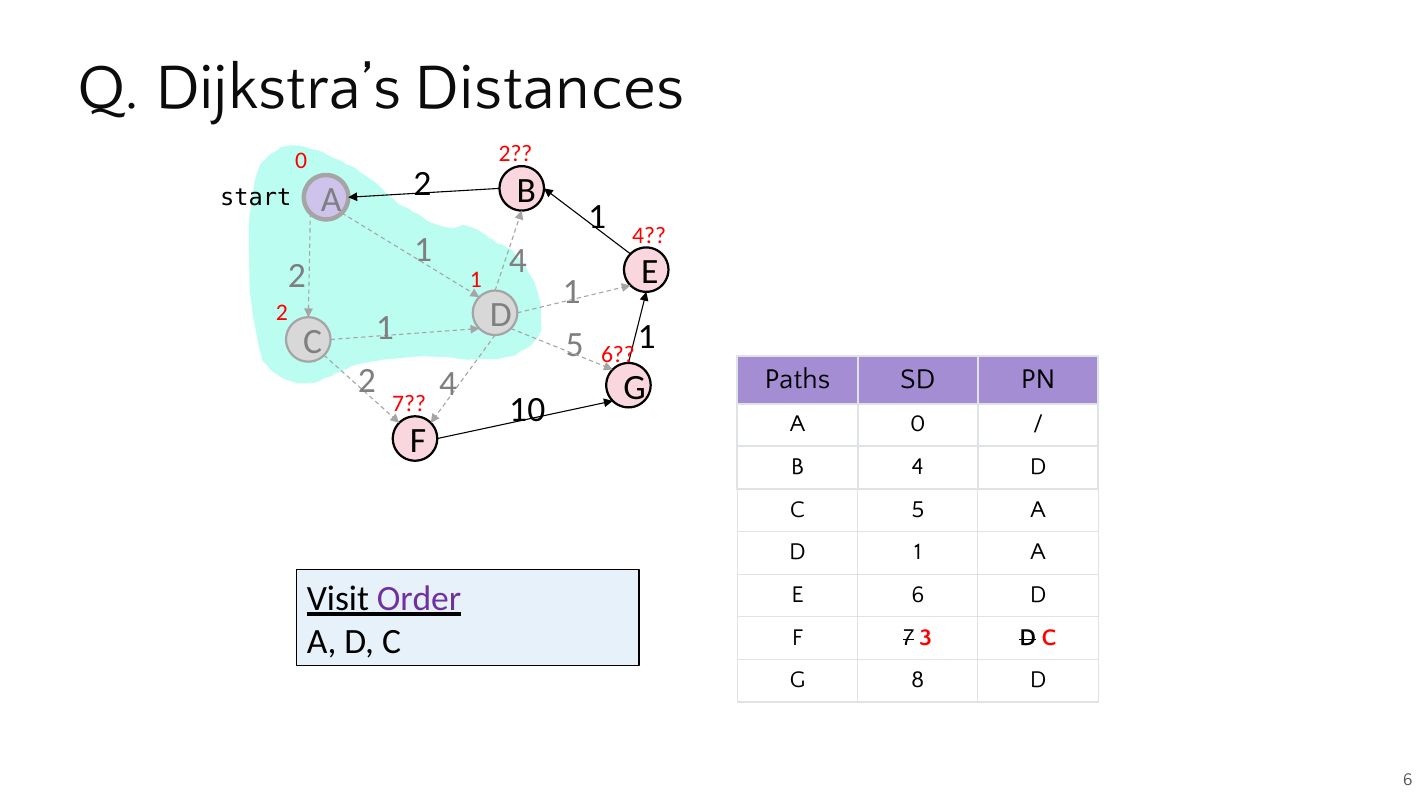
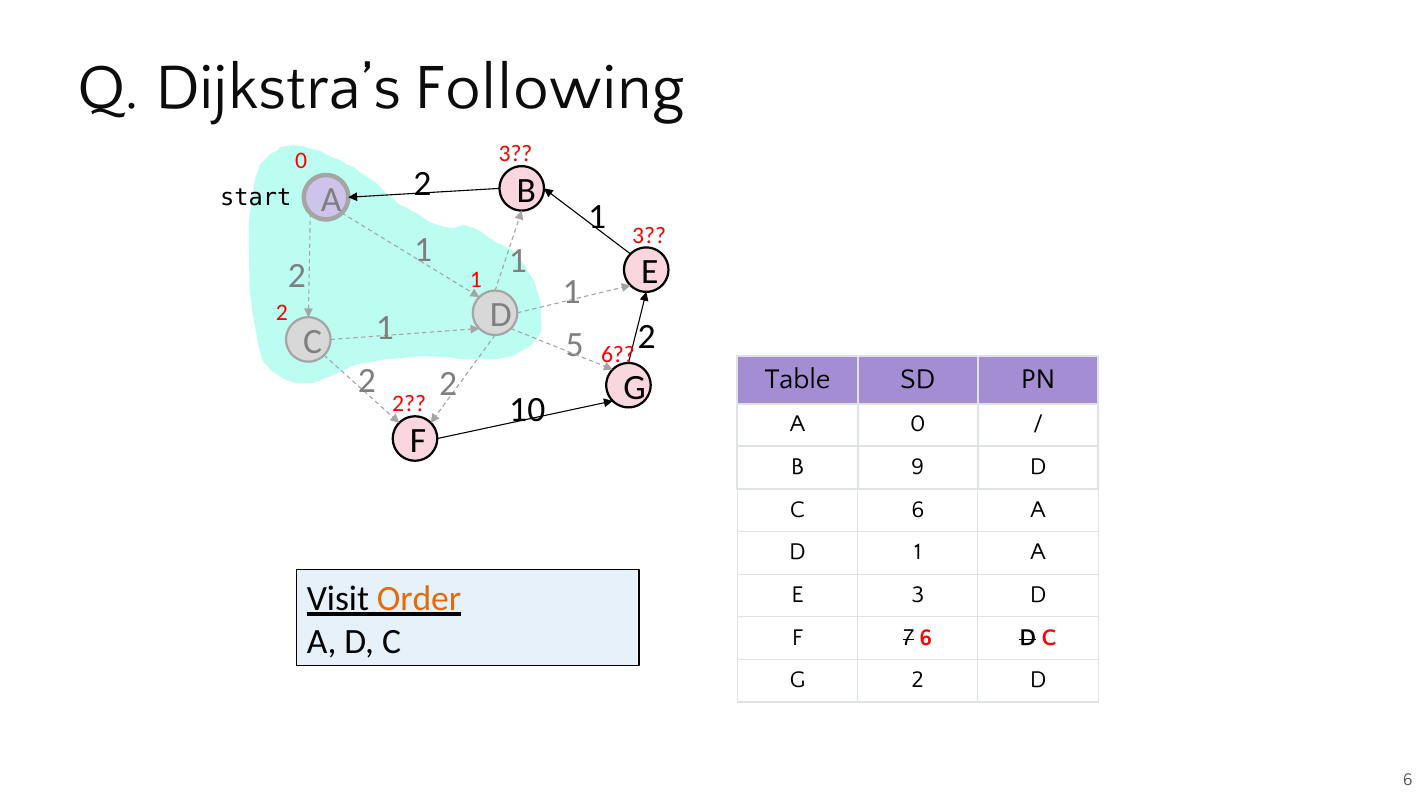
Distances: Distances -> Following (550, 88)
0 2: 2 -> 3 (516, 154)
4: 4 -> 3 (649, 236)
4: 4 -> 1 (518, 261)
5 1: 1 -> 2 (647, 337)
4: 4 -> 2 (448, 383)
Paths: Paths -> Table (797, 379)
7: 7 -> 2 (409, 404)
B 4: 4 -> 9 (918, 467)
C 5: 5 -> 6 (918, 510)
Order colour: purple -> orange (419, 599)
E 6: 6 -> 3 (918, 595)
7 3: 3 -> 6 (926, 638)
G 8: 8 -> 2 (918, 680)
